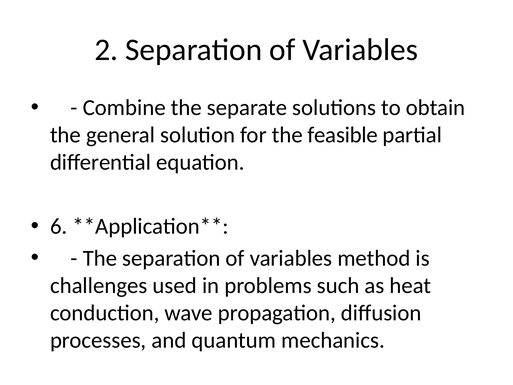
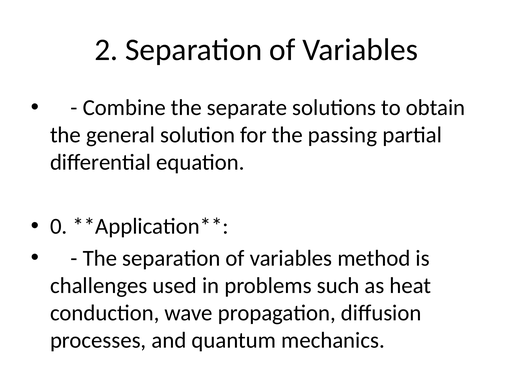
feasible: feasible -> passing (342, 135)
6: 6 -> 0 (59, 226)
